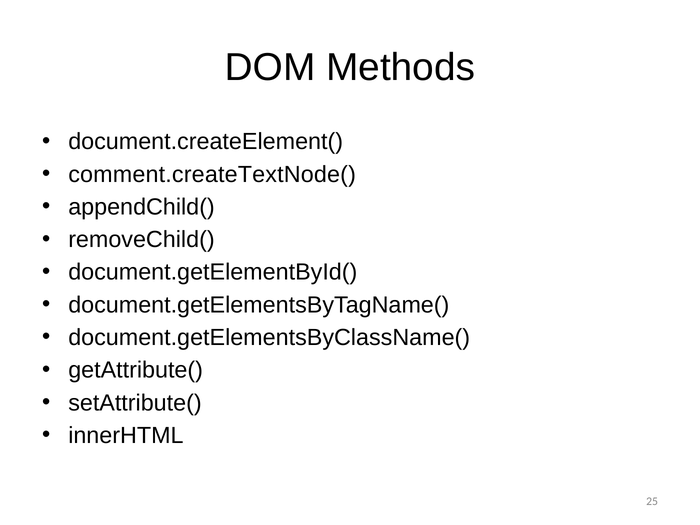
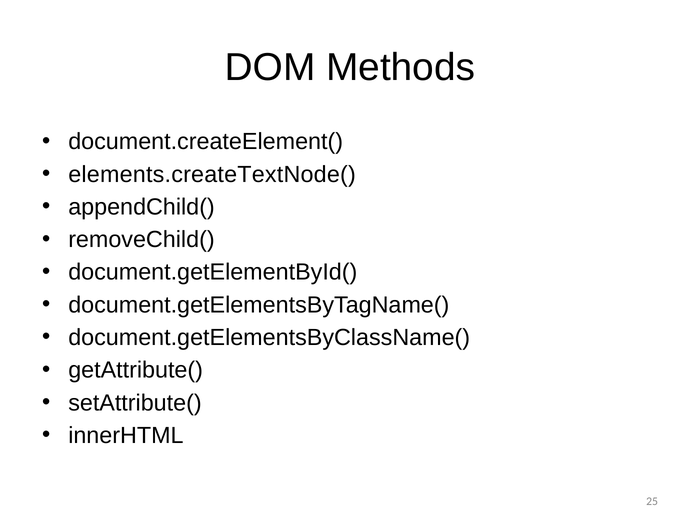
comment.createTextNode(: comment.createTextNode( -> elements.createTextNode( (212, 174)
